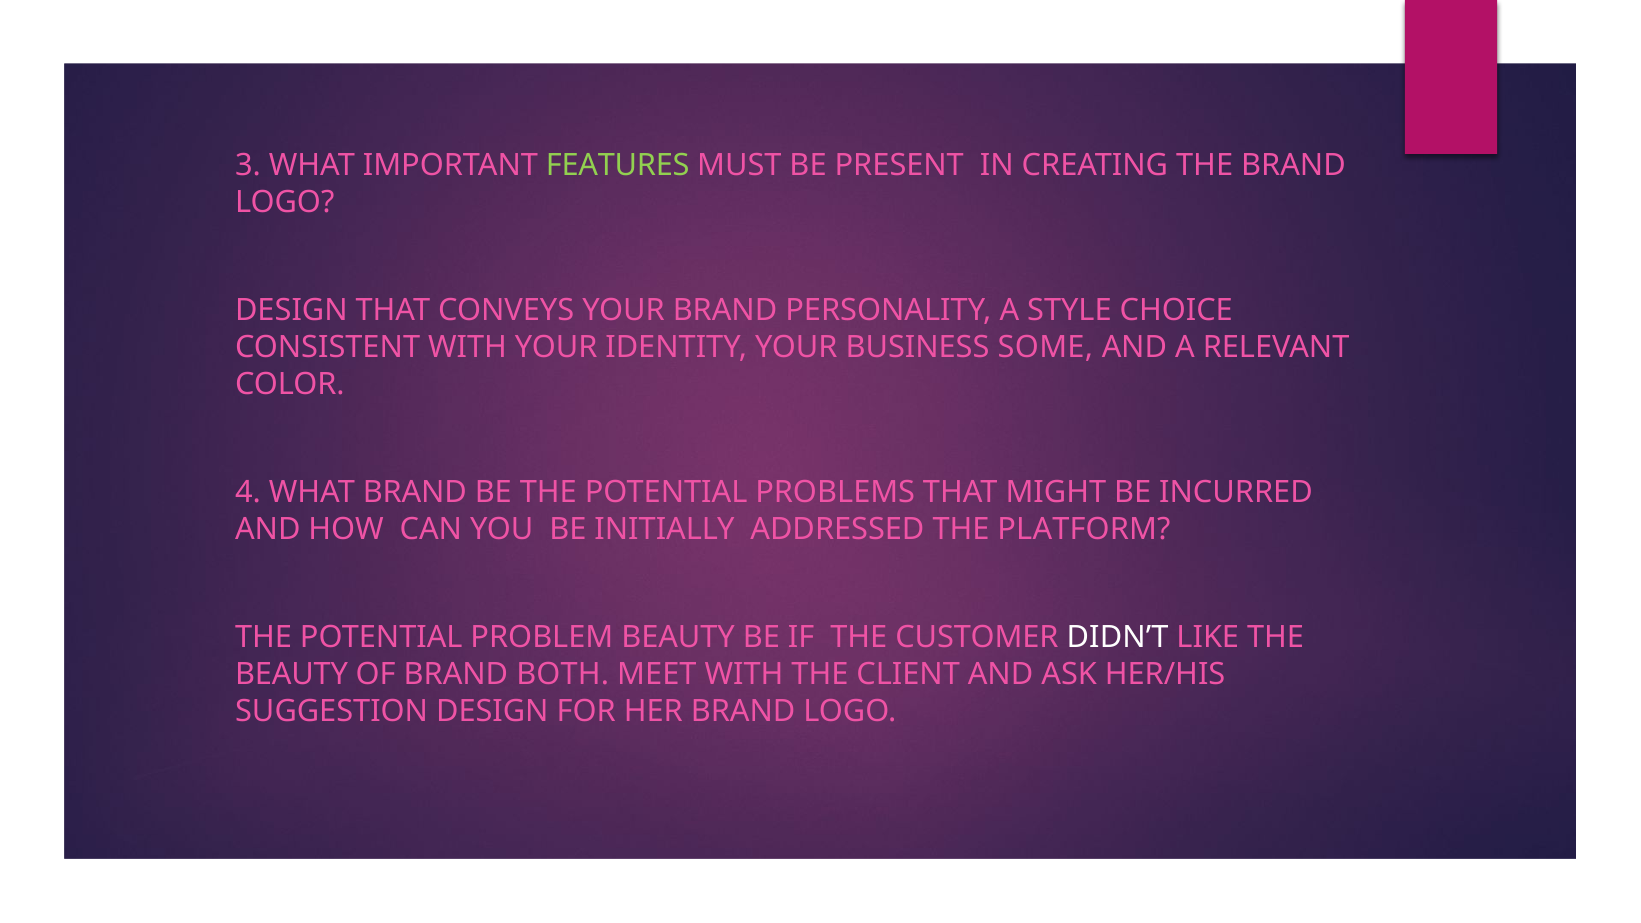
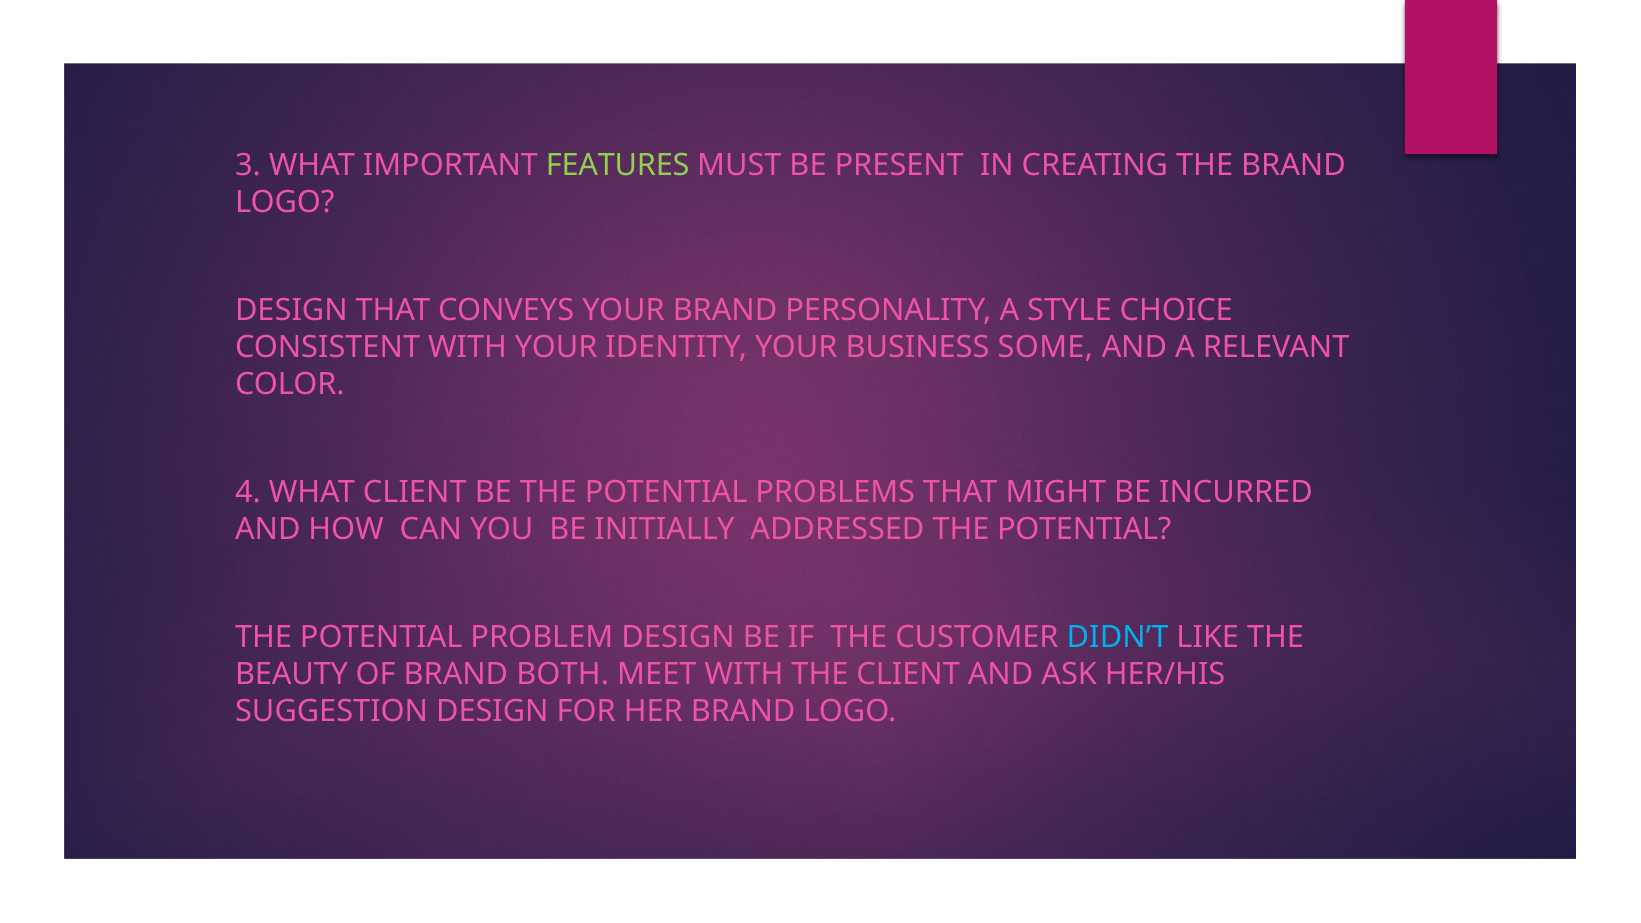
WHAT BRAND: BRAND -> CLIENT (415, 492)
ADDRESSED THE PLATFORM: PLATFORM -> POTENTIAL (1084, 529)
PROBLEM BEAUTY: BEAUTY -> DESIGN (678, 637)
DIDN’T colour: white -> light blue (1118, 637)
